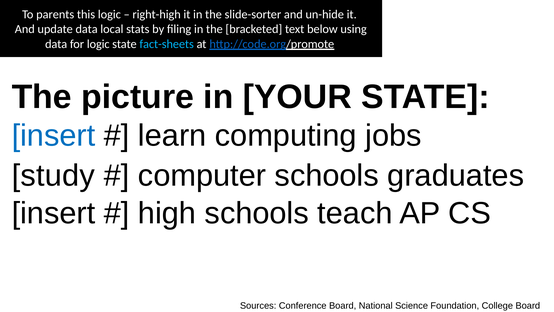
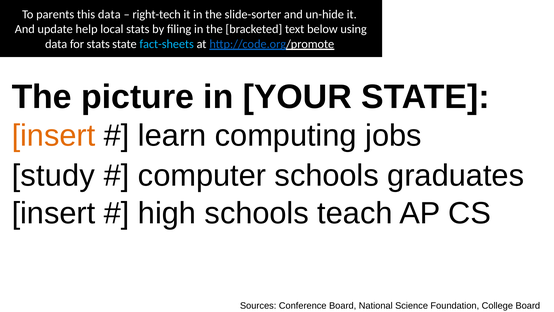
this logic: logic -> data (109, 14)
right-high: right-high -> right-tech (157, 14)
update data: data -> help (87, 29)
for logic: logic -> stats (98, 44)
insert colour: blue -> orange (53, 136)
